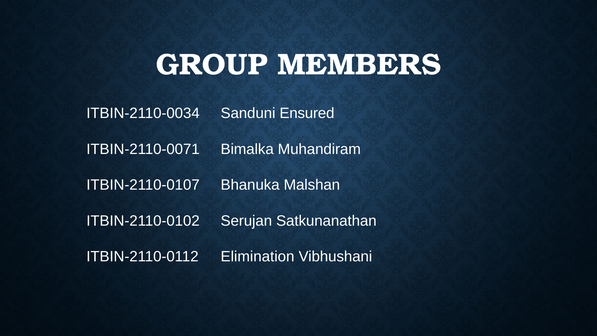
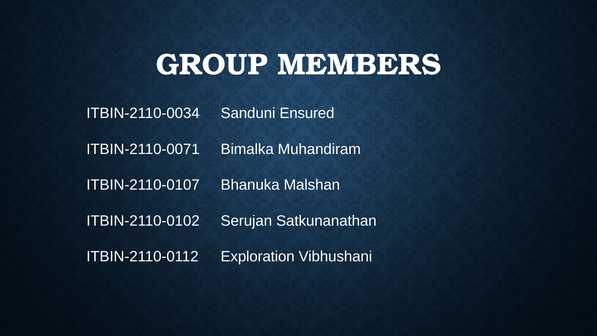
Elimination: Elimination -> Exploration (258, 257)
